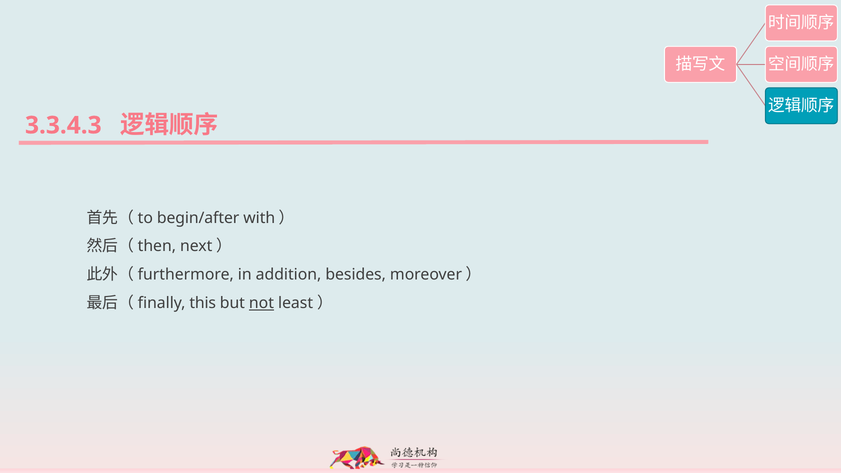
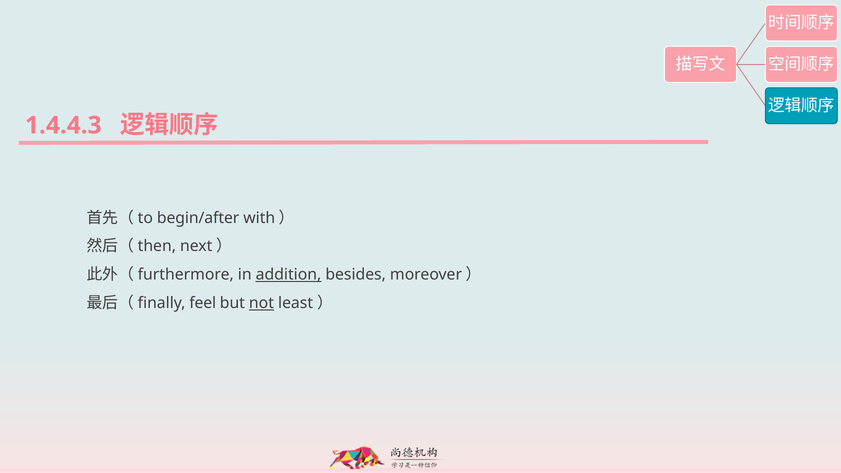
3.3.4.3: 3.3.4.3 -> 1.4.4.3 (63, 125)
addition underline: none -> present (289, 275)
this: this -> feel (203, 303)
